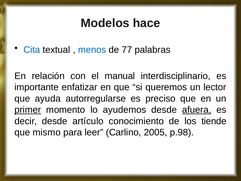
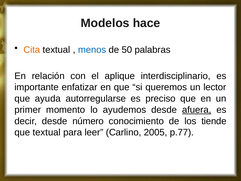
Cita colour: blue -> orange (32, 50)
77: 77 -> 50 (127, 50)
manual: manual -> aplique (120, 76)
primer underline: present -> none (28, 110)
artículo: artículo -> número (88, 121)
que mismo: mismo -> textual (47, 132)
p.98: p.98 -> p.77 (182, 132)
